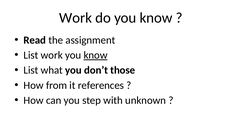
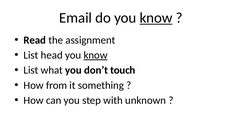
Work: Work -> Email (76, 18)
know underline: none -> present (156, 18)
List work: work -> head (52, 55)
those: those -> touch (123, 70)
references: references -> something (101, 85)
